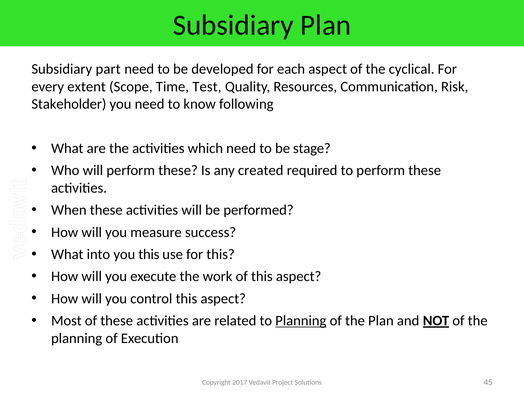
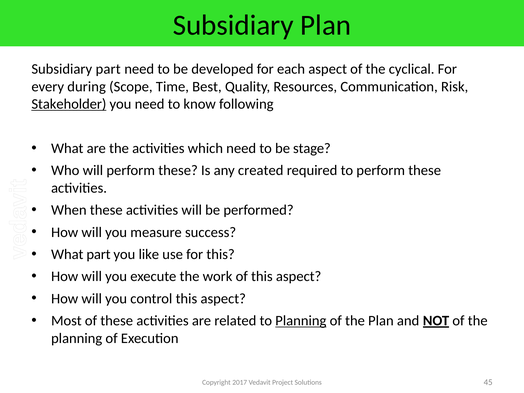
extent: extent -> during (87, 87)
Test: Test -> Best (207, 87)
Stakeholder underline: none -> present (69, 104)
What into: into -> part (99, 254)
you this: this -> like (149, 254)
